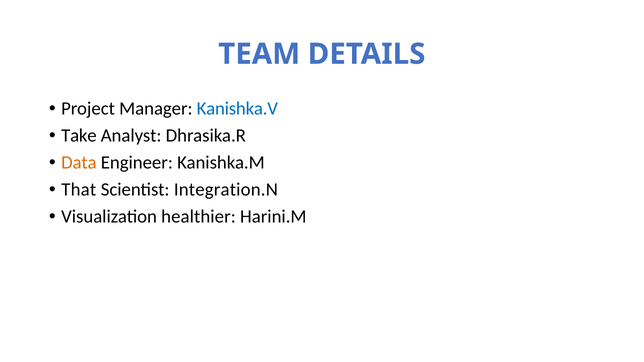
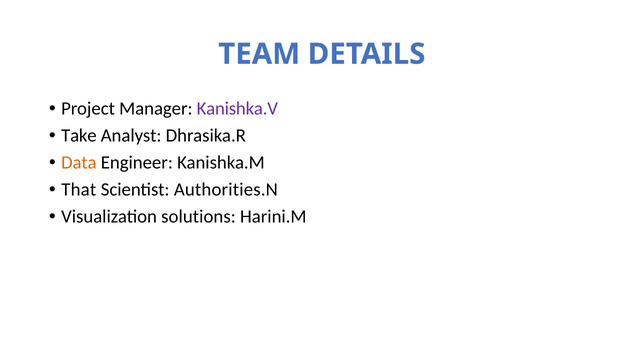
Kanishka.V colour: blue -> purple (237, 109)
Integration.N: Integration.N -> Authorities.N (226, 190)
healthier: healthier -> solutions (199, 217)
